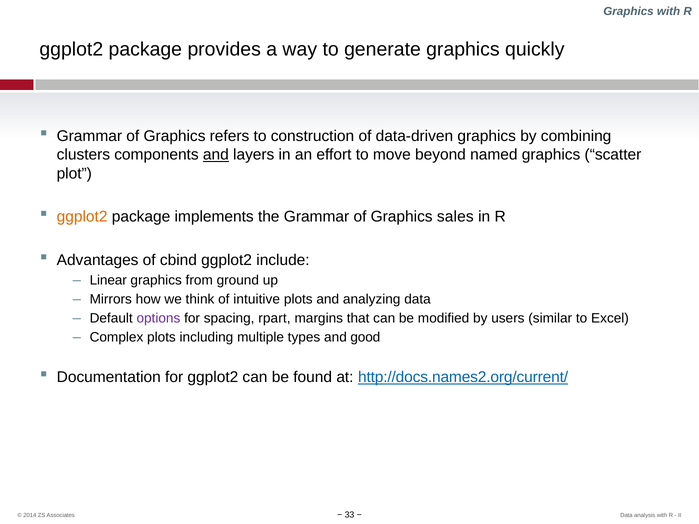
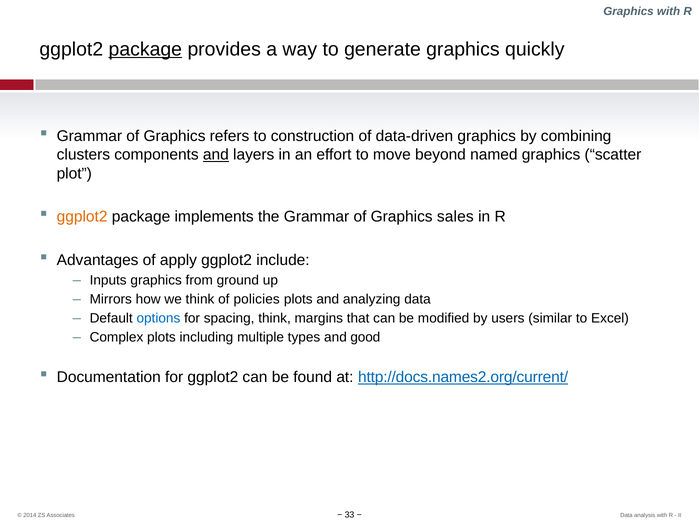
package underline: none -> present (145, 49)
cbind: cbind -> apply (178, 260)
Linear: Linear -> Inputs (108, 281)
intuitive: intuitive -> policies (257, 300)
options colour: purple -> blue (158, 319)
spacing rpart: rpart -> think (275, 319)
